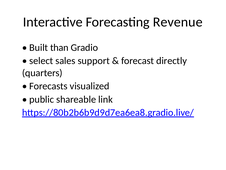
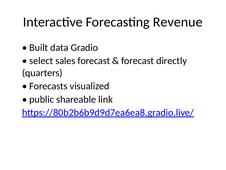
than: than -> data (59, 47)
sales support: support -> forecast (94, 61)
